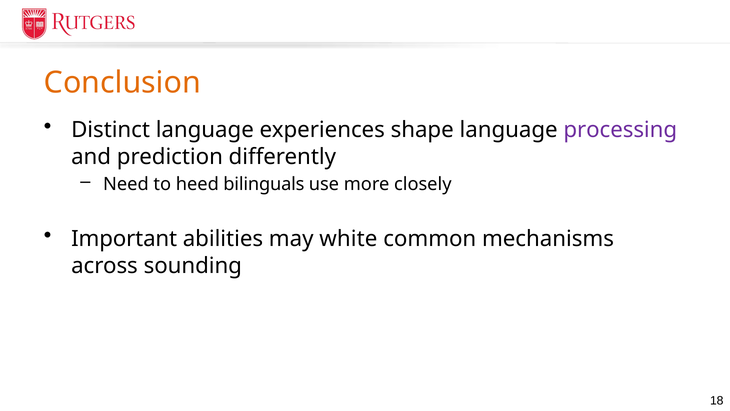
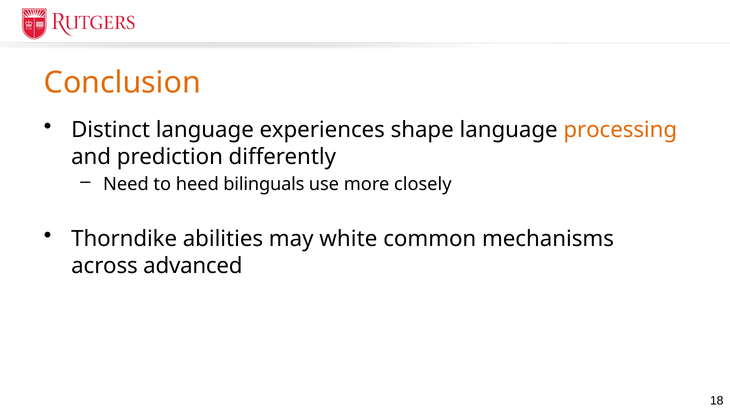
processing colour: purple -> orange (620, 130)
Important: Important -> Thorndike (124, 239)
sounding: sounding -> advanced (193, 266)
